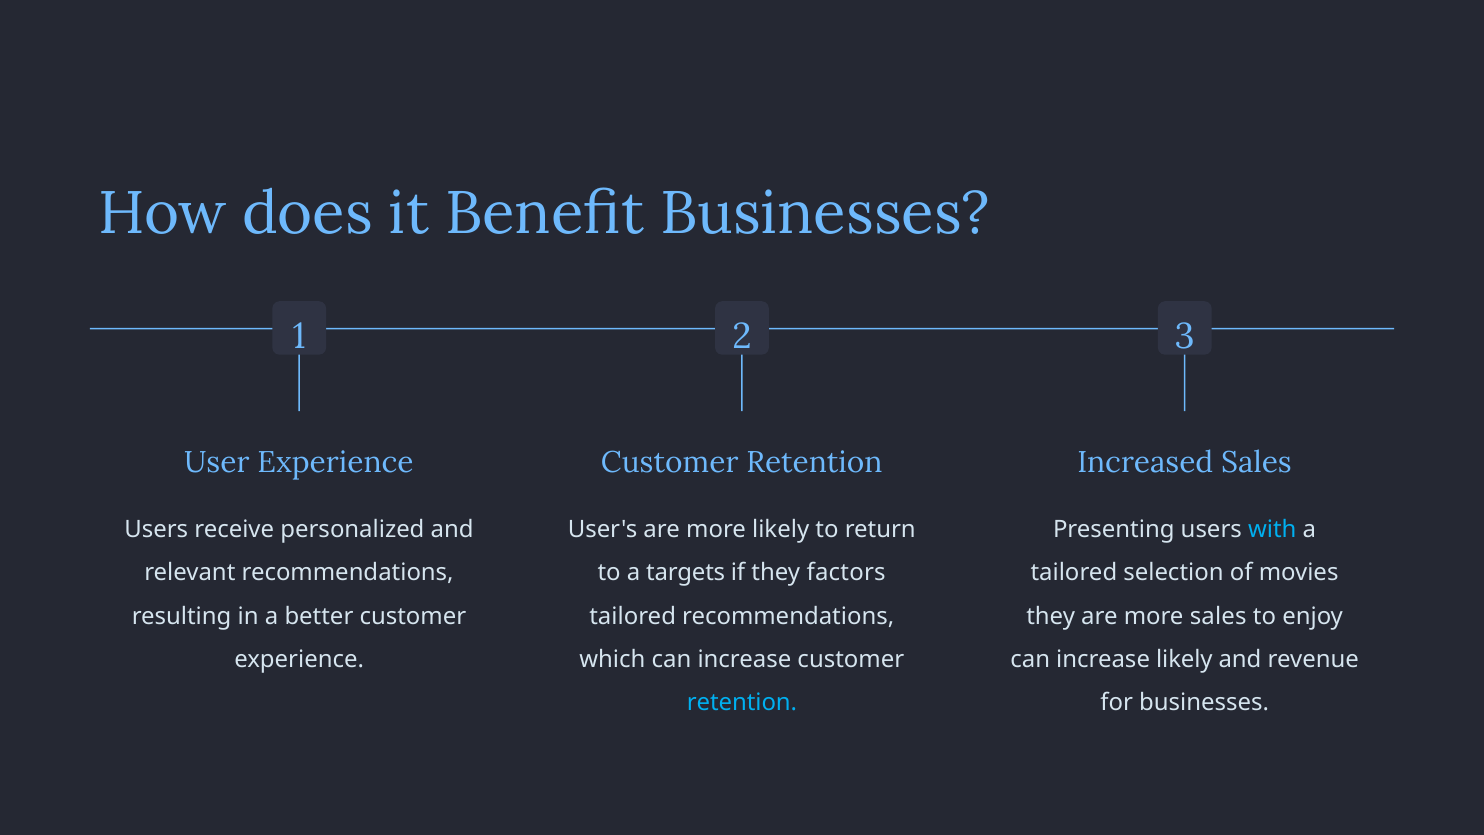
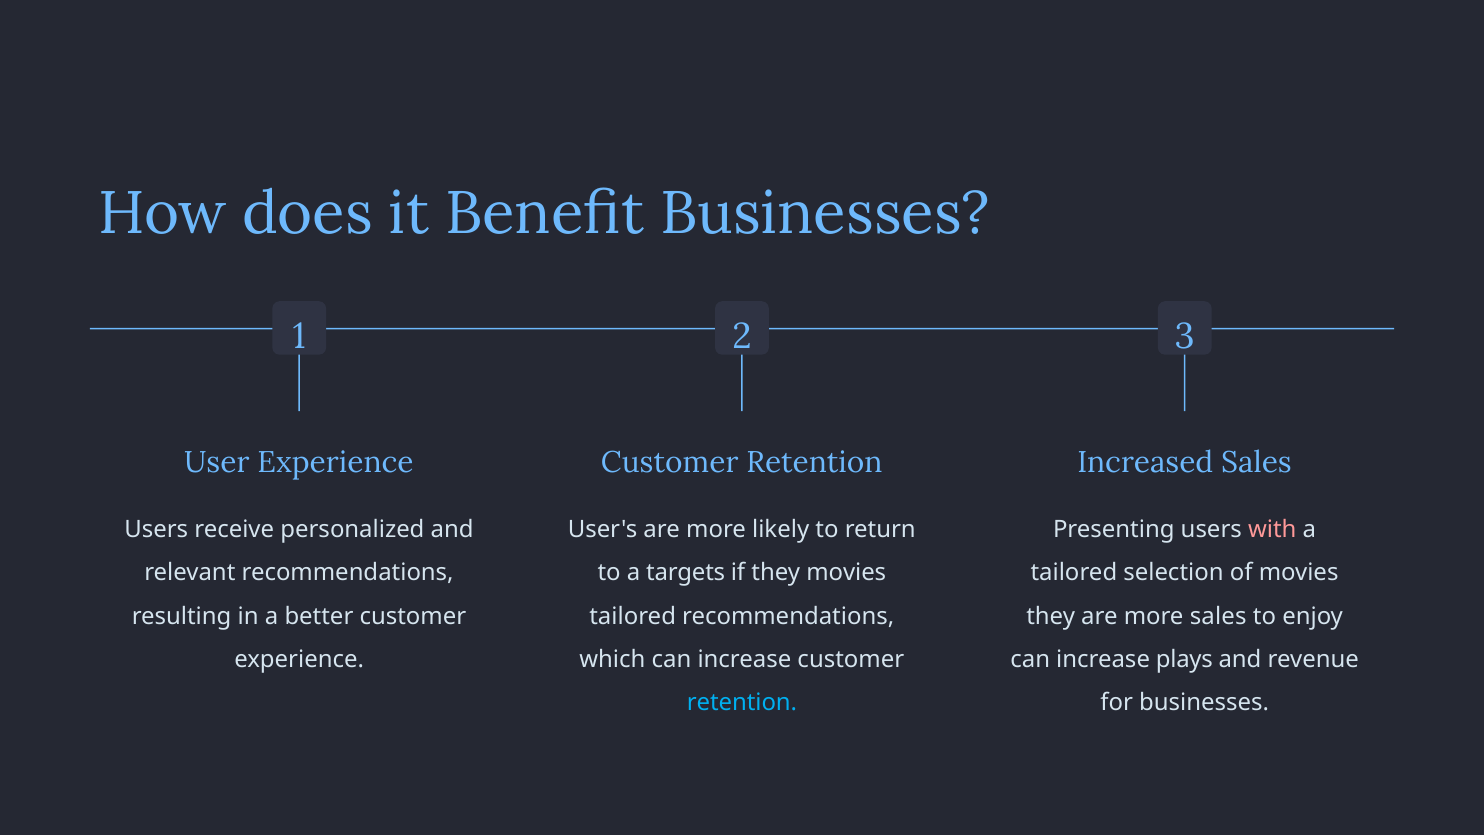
with colour: light blue -> pink (1272, 530)
they factors: factors -> movies (846, 573)
increase likely: likely -> plays (1184, 659)
